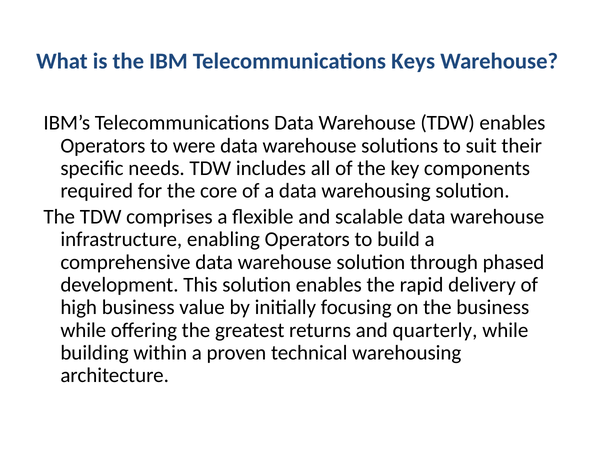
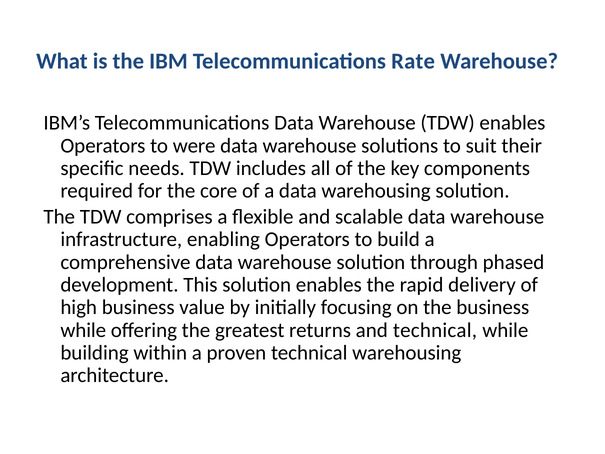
Keys: Keys -> Rate (413, 61)
and quarterly: quarterly -> technical (435, 330)
